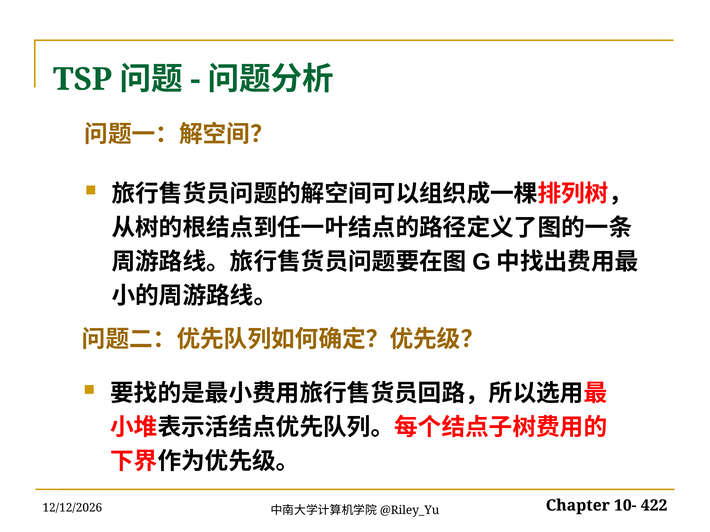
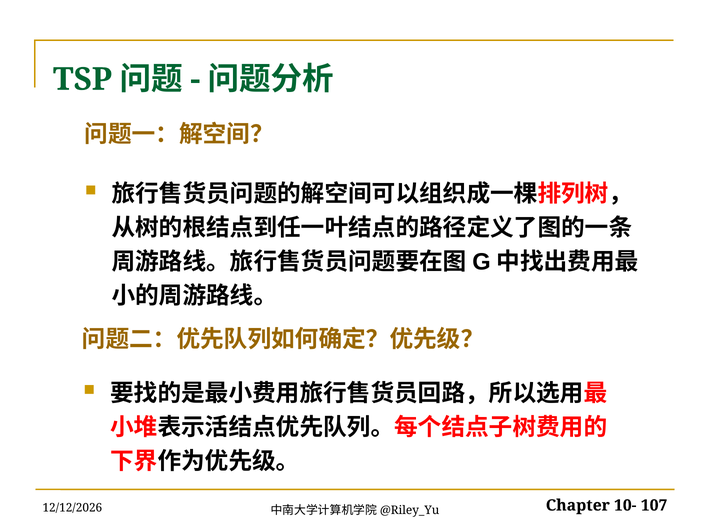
422: 422 -> 107 (654, 506)
